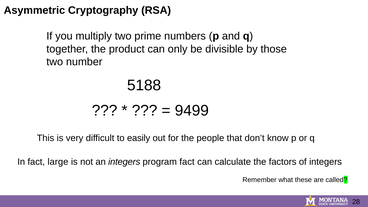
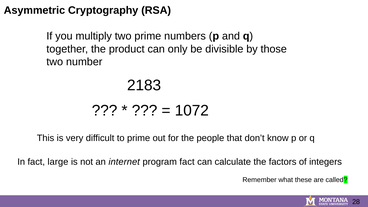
5188: 5188 -> 2183 (144, 85)
9499: 9499 -> 1072 (192, 111)
to easily: easily -> prime (139, 138)
an integers: integers -> internet (124, 162)
